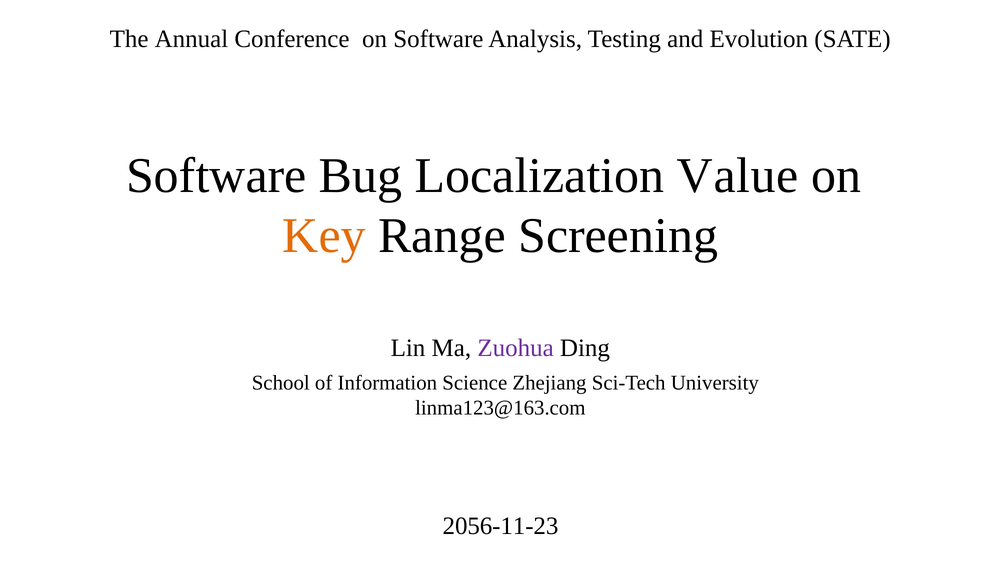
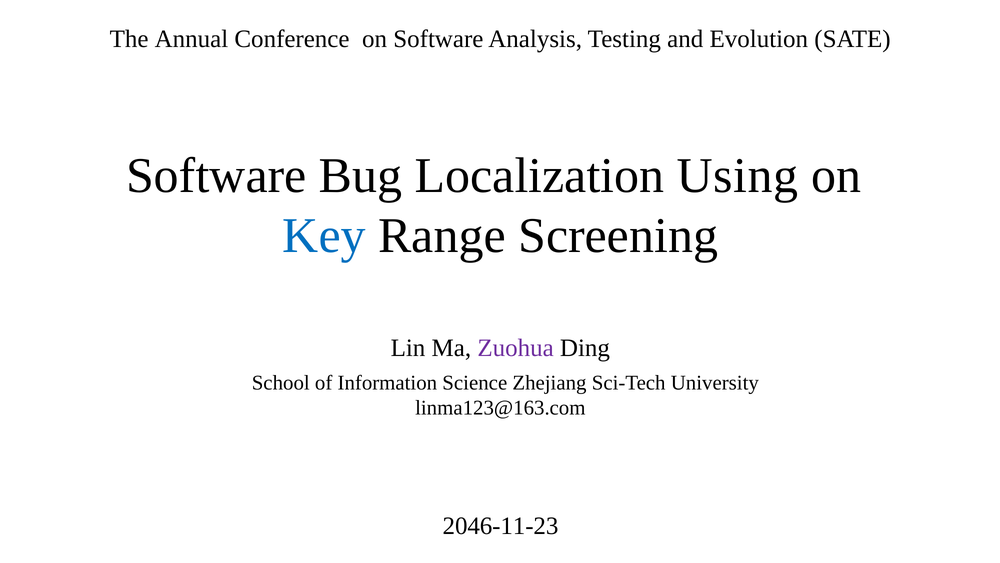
Value: Value -> Using (738, 176)
Key colour: orange -> blue (324, 236)
2056-11-23: 2056-11-23 -> 2046-11-23 (500, 525)
